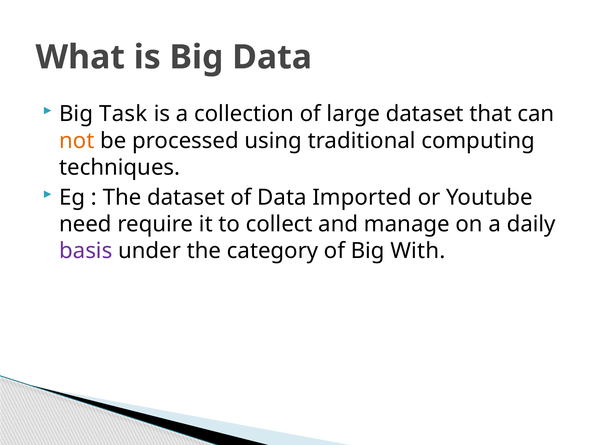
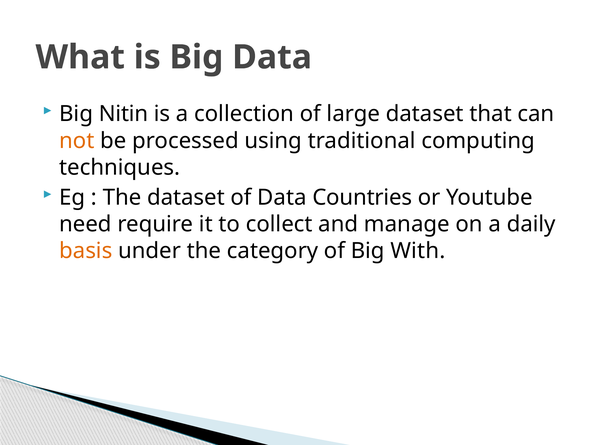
Task: Task -> Nitin (124, 114)
Imported: Imported -> Countries (362, 197)
basis colour: purple -> orange (86, 251)
